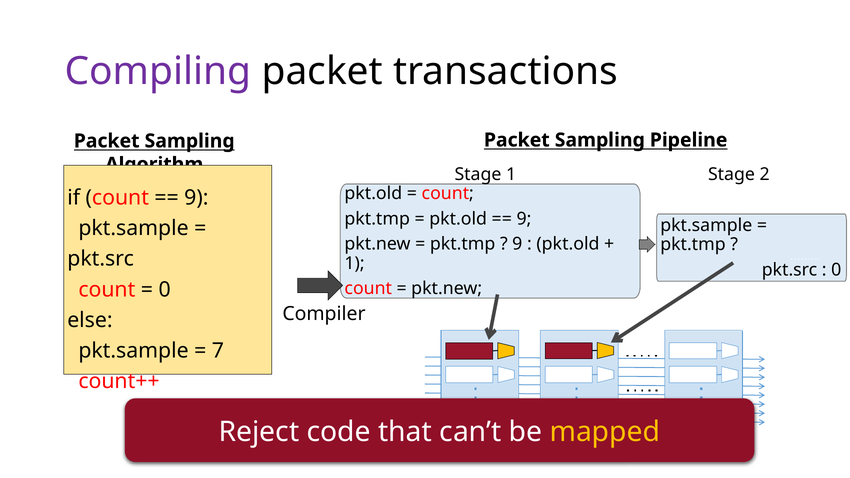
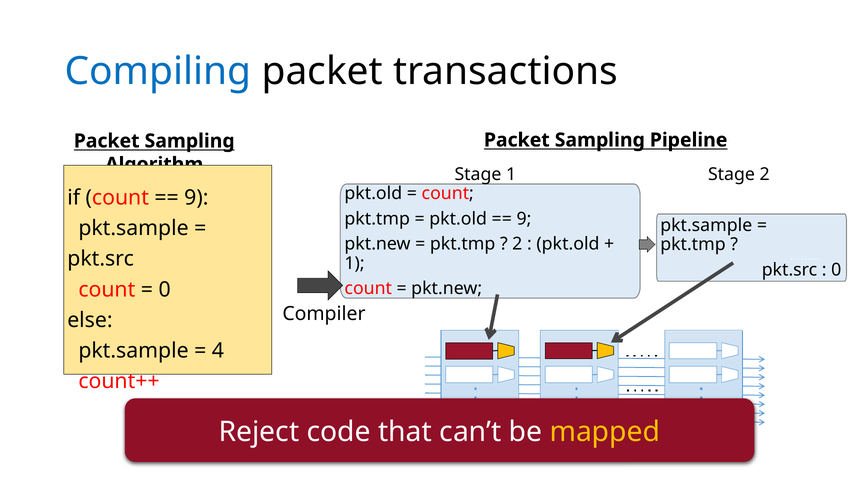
Compiling colour: purple -> blue (158, 71)
9: 9 -> 2 (517, 244)
7: 7 -> 4 (218, 351)
